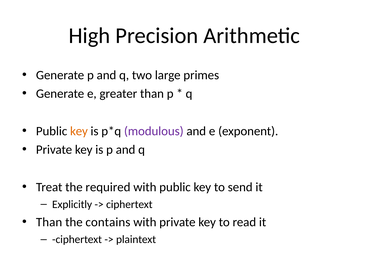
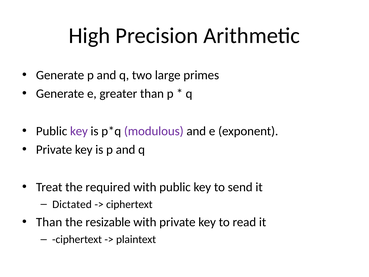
key colour: orange -> purple (79, 131)
Explicitly: Explicitly -> Dictated (72, 204)
contains: contains -> resizable (108, 222)
